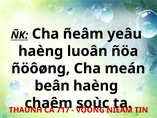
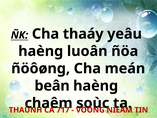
ñeâm: ñeâm -> thaáy (83, 34)
